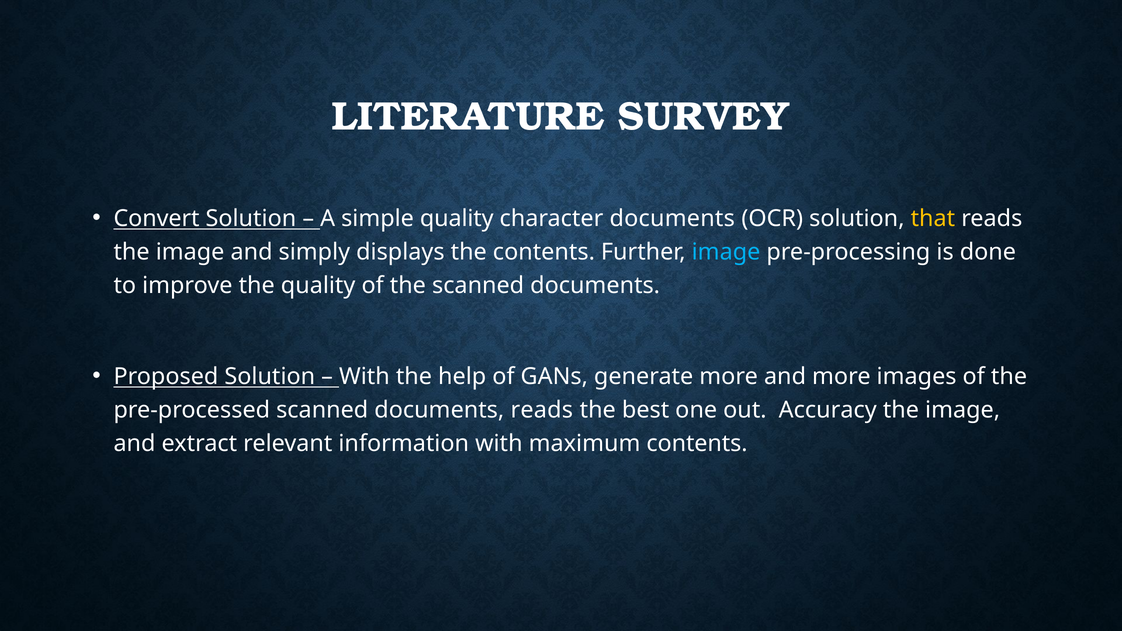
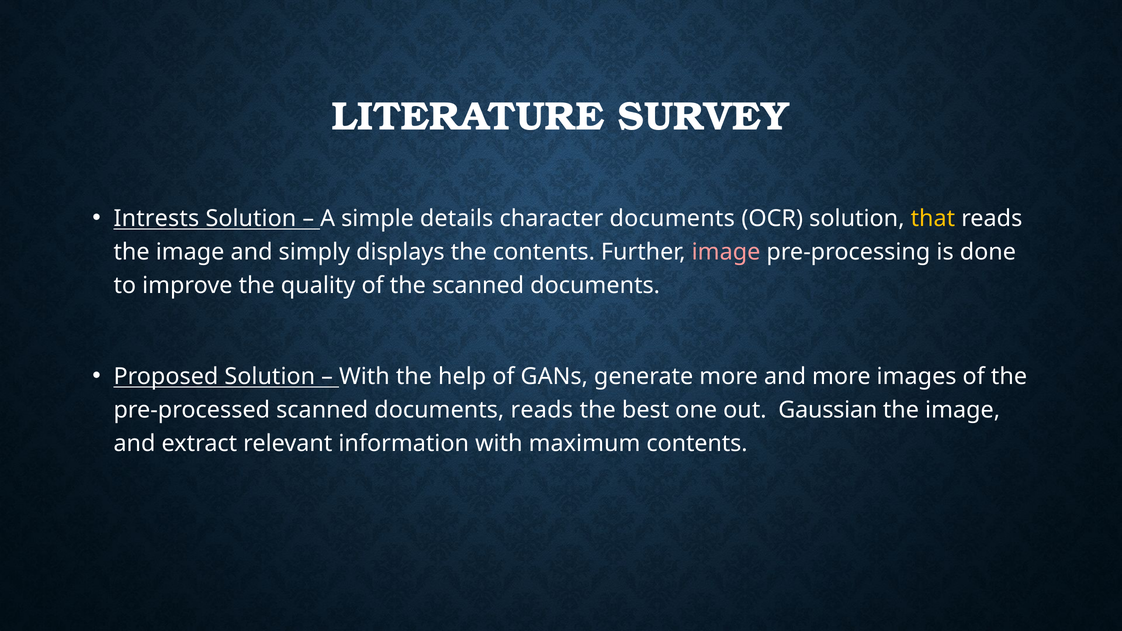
Convert: Convert -> Intrests (156, 218)
simple quality: quality -> details (457, 218)
image colour: light blue -> pink (726, 252)
Accuracy: Accuracy -> Gaussian (828, 410)
